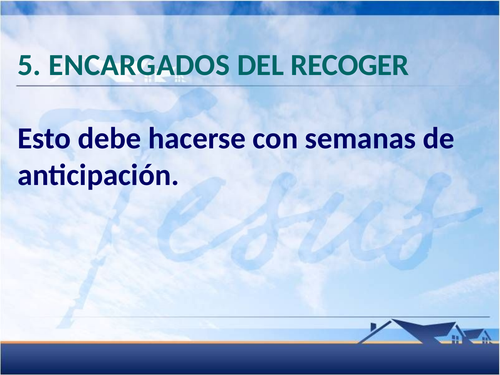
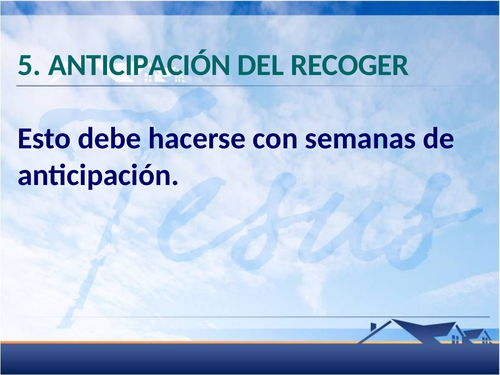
5 ENCARGADOS: ENCARGADOS -> ANTICIPACIÓN (140, 65)
